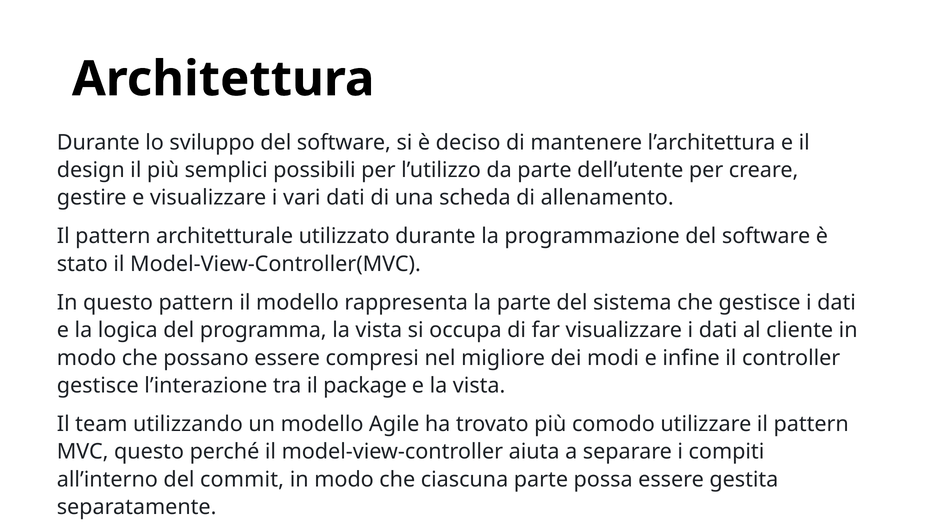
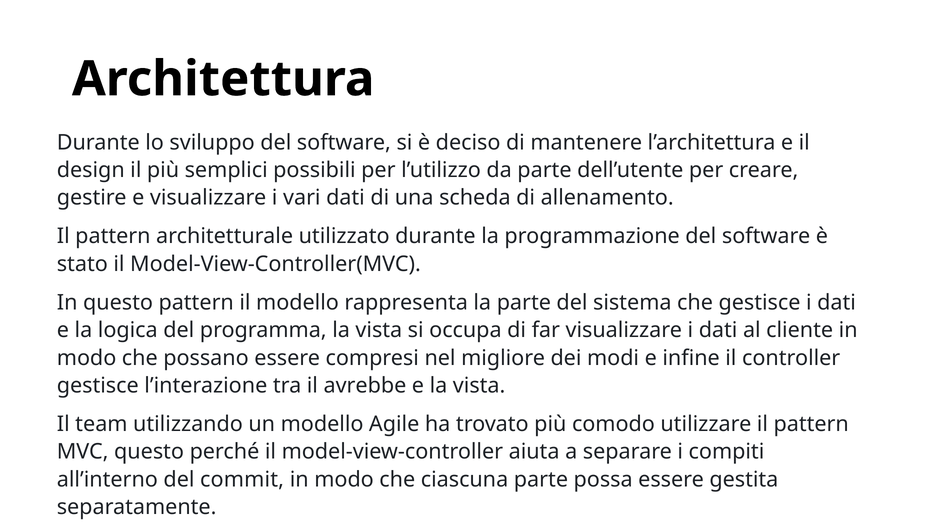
package: package -> avrebbe (365, 386)
